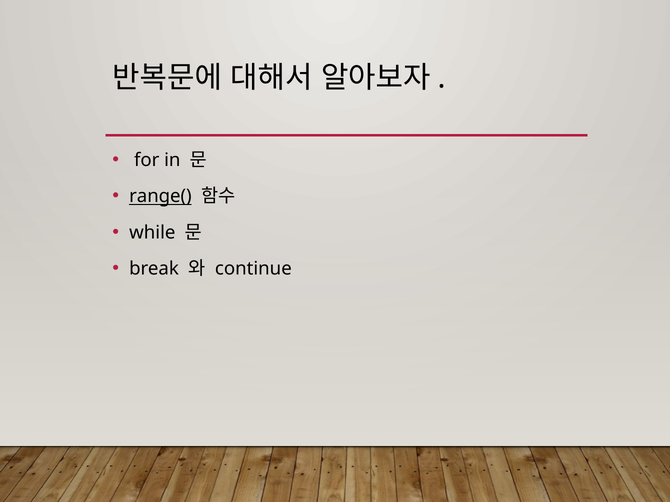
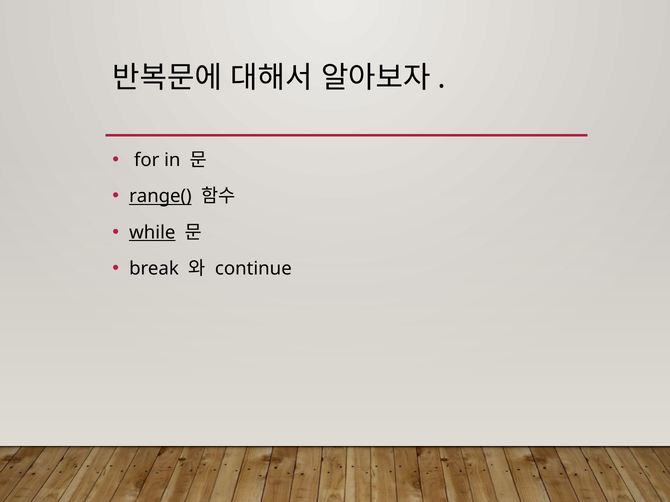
while underline: none -> present (152, 233)
